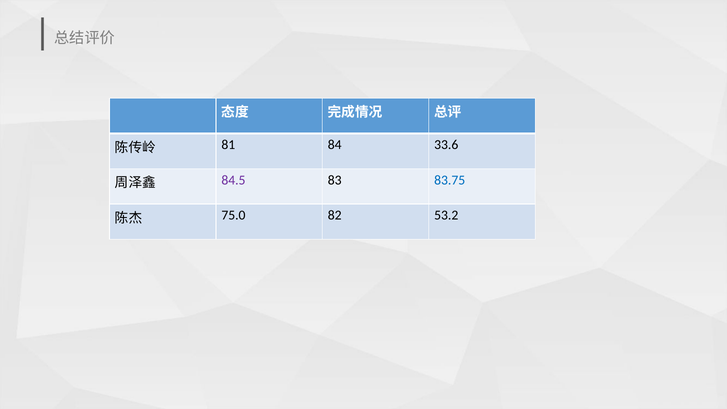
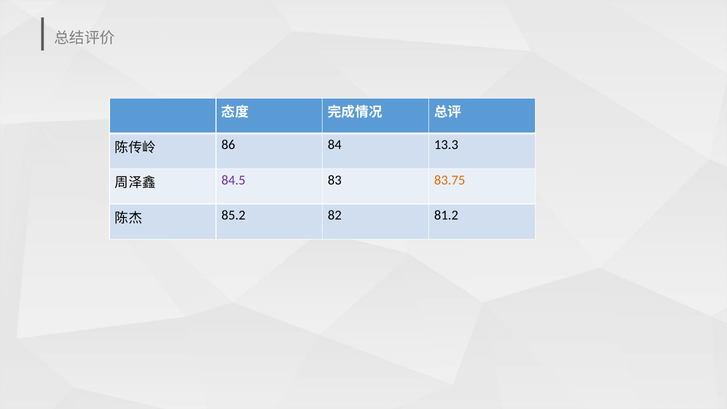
81: 81 -> 86 (228, 145)
33.6: 33.6 -> 13.3 (446, 145)
83.75 colour: blue -> orange (450, 180)
75.0: 75.0 -> 85.2 (233, 215)
53.2: 53.2 -> 81.2 (446, 215)
